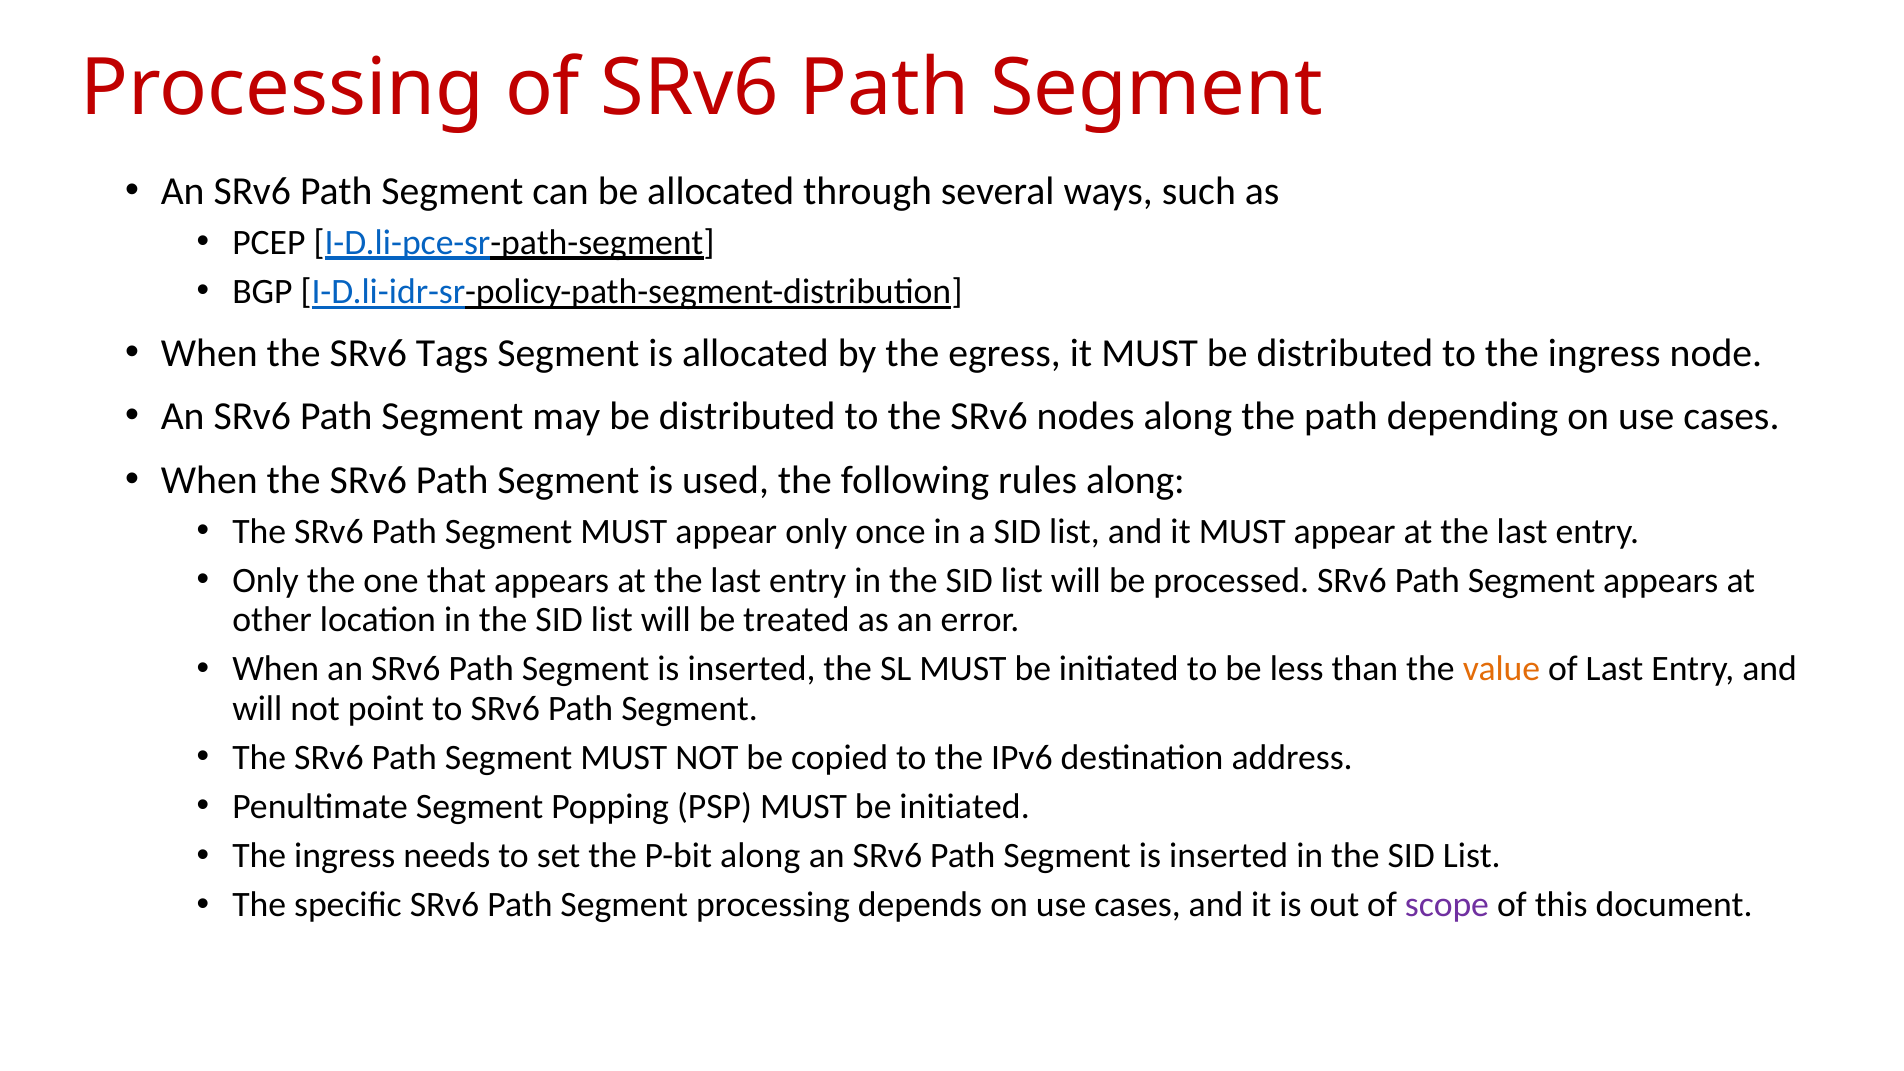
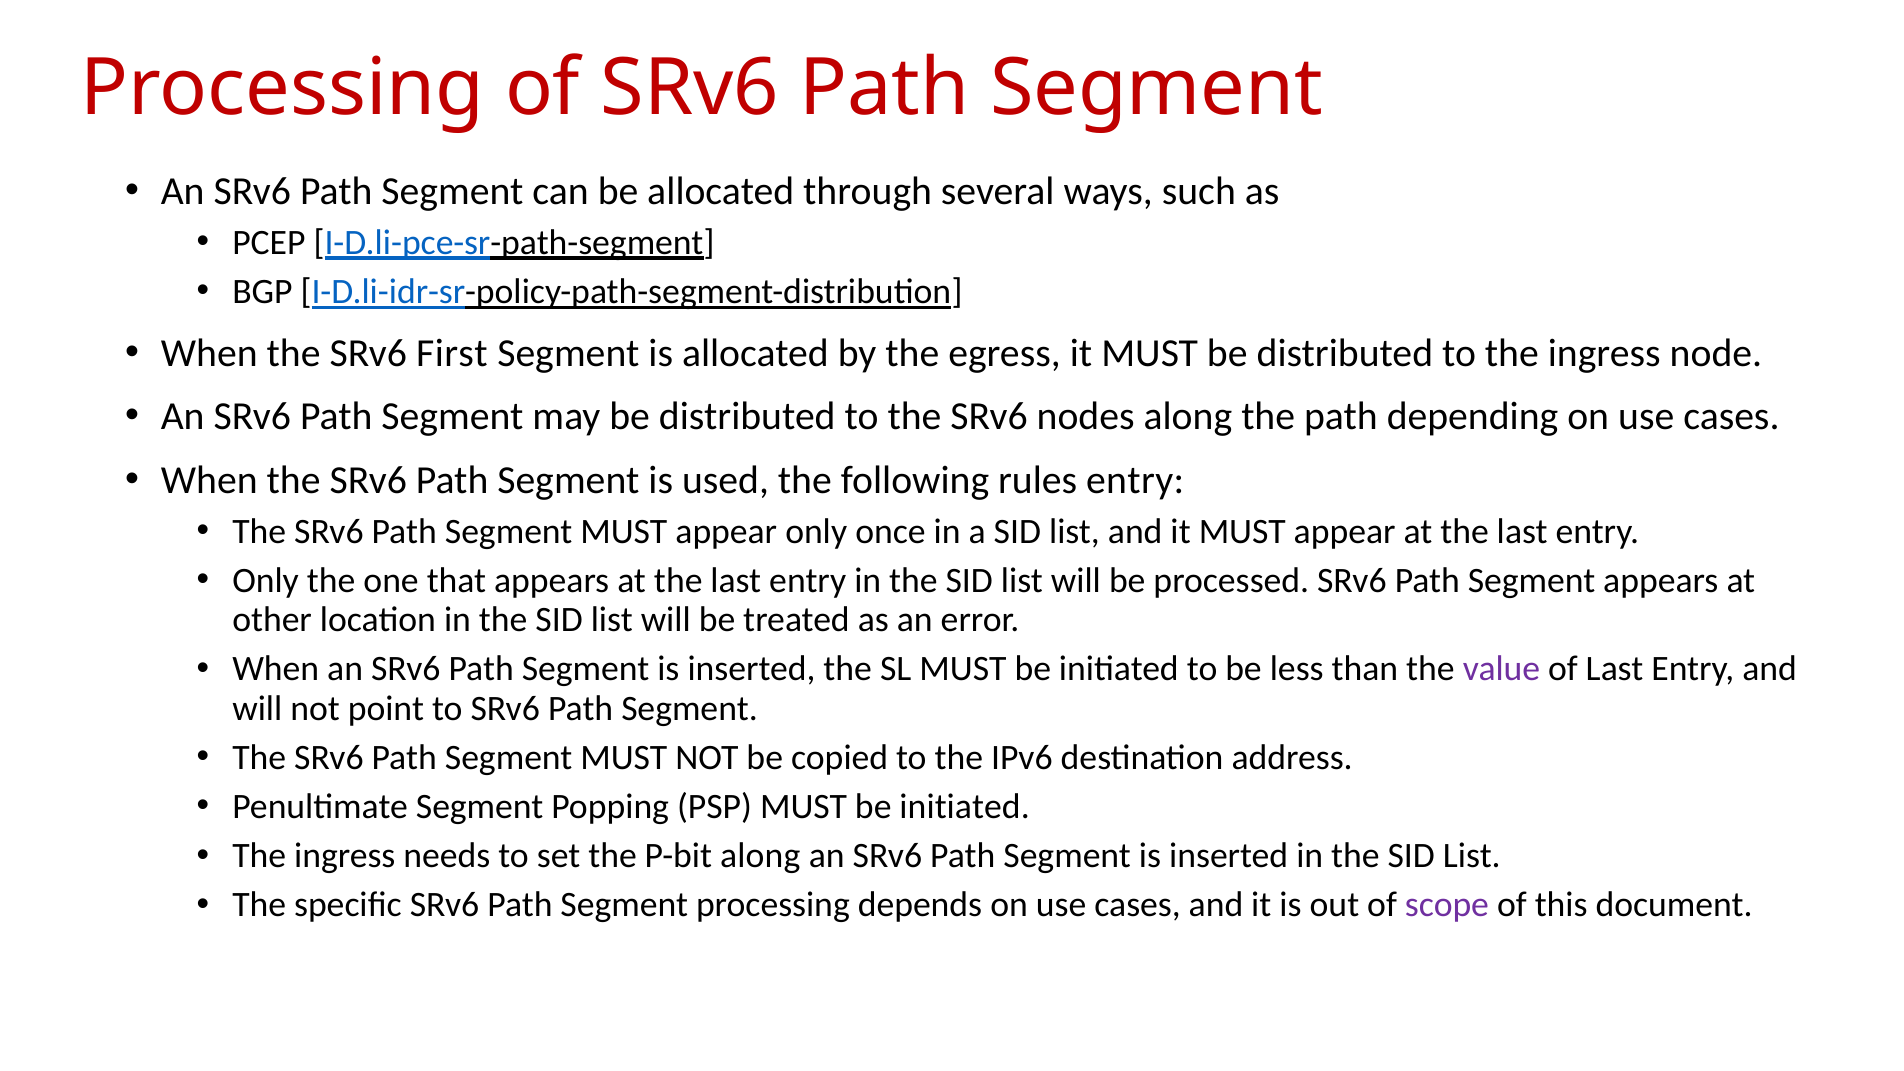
Tags: Tags -> First (452, 353)
rules along: along -> entry (1135, 480)
value colour: orange -> purple (1501, 669)
